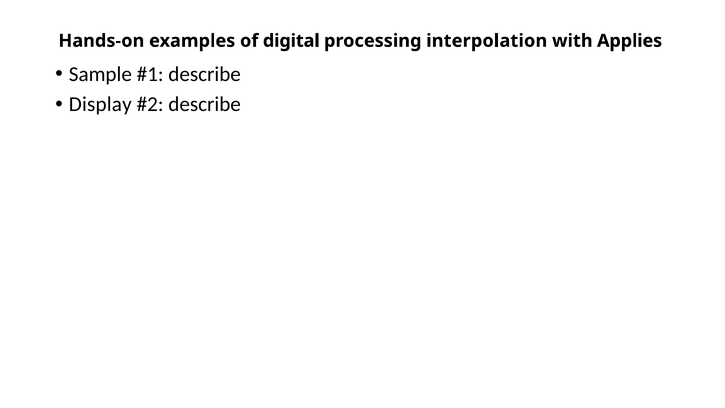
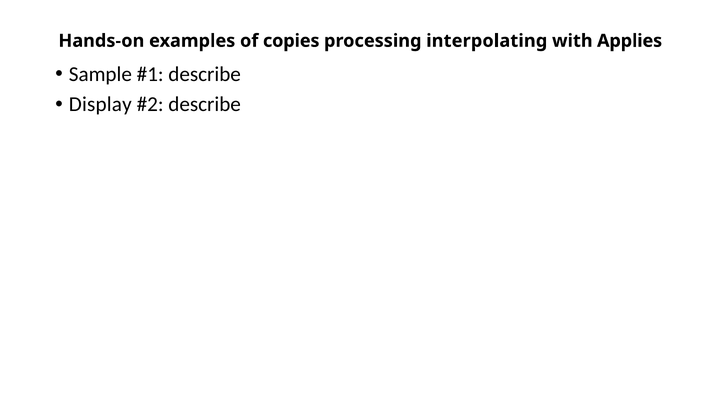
digital: digital -> copies (291, 41)
interpolation: interpolation -> interpolating (487, 41)
